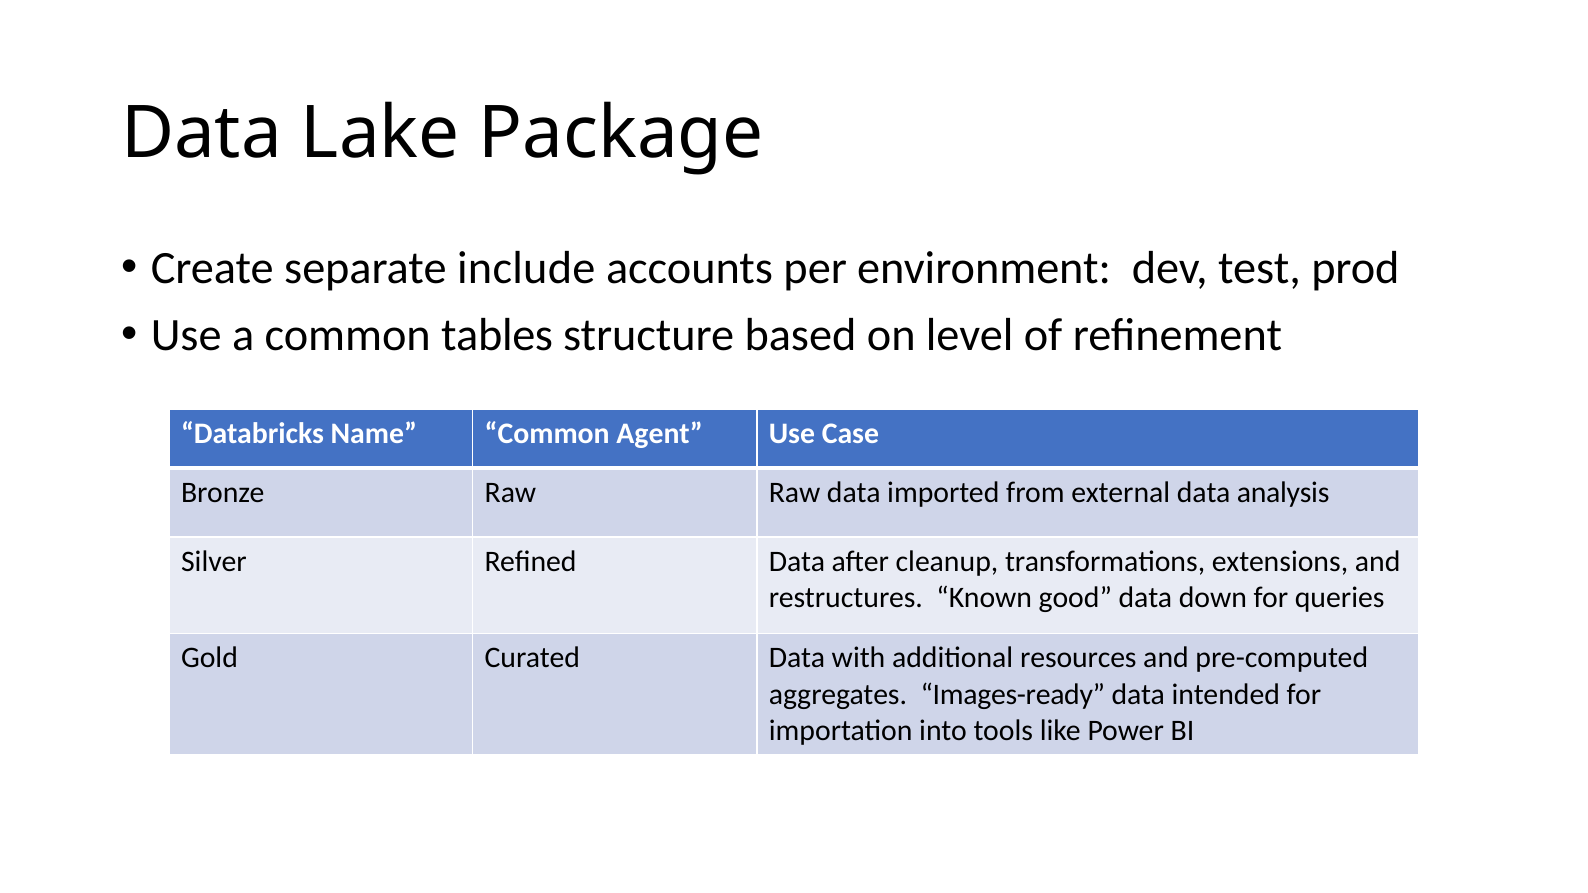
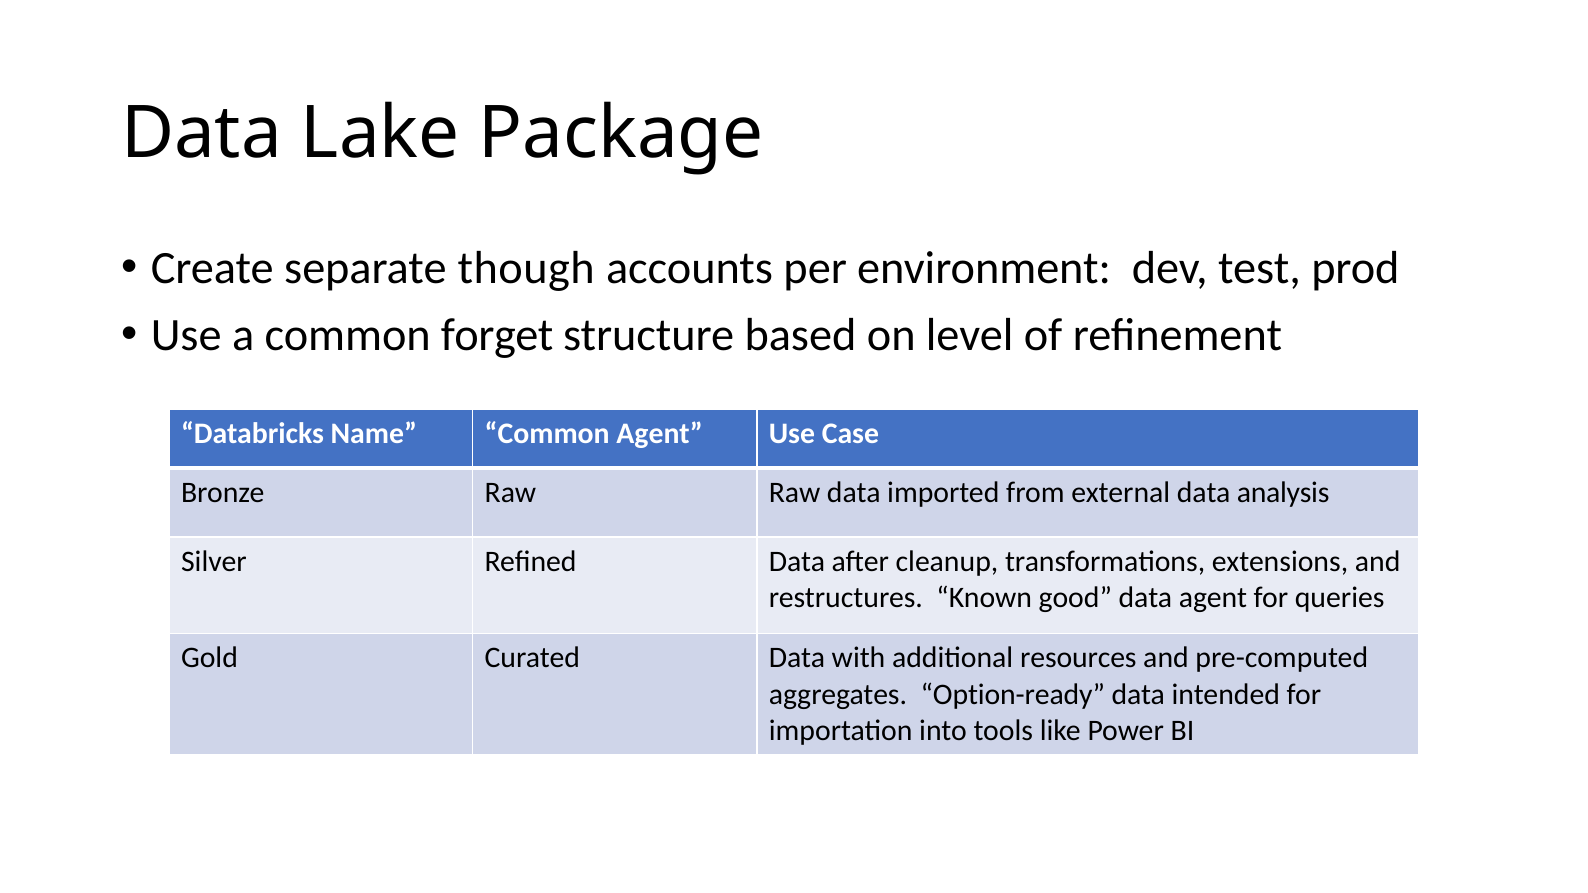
include: include -> though (526, 268)
tables: tables -> forget (497, 335)
data down: down -> agent (1213, 598)
Images-ready: Images-ready -> Option-ready (1013, 694)
